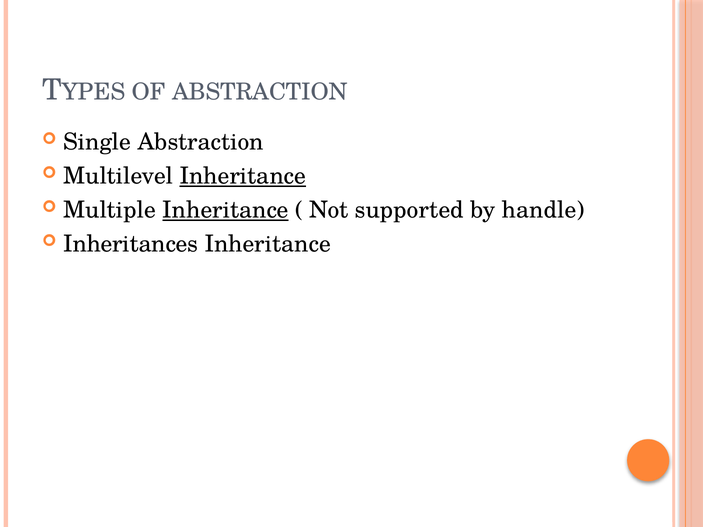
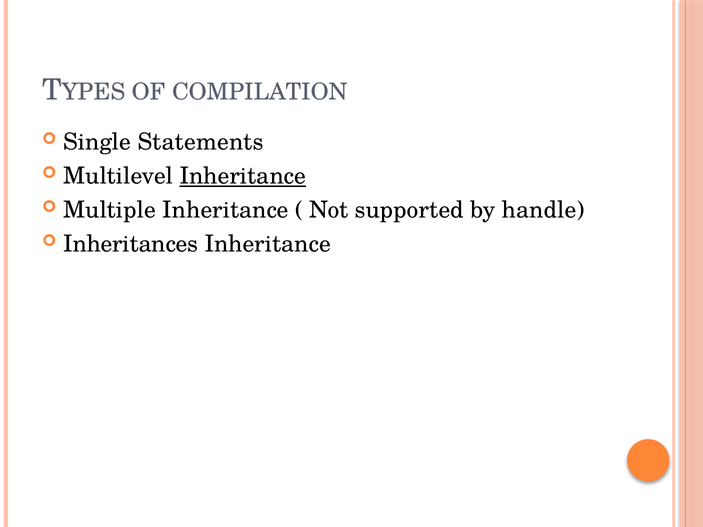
OF ABSTRACTION: ABSTRACTION -> COMPILATION (260, 92)
Single Abstraction: Abstraction -> Statements (201, 142)
Inheritance underline: present -> none (226, 210)
